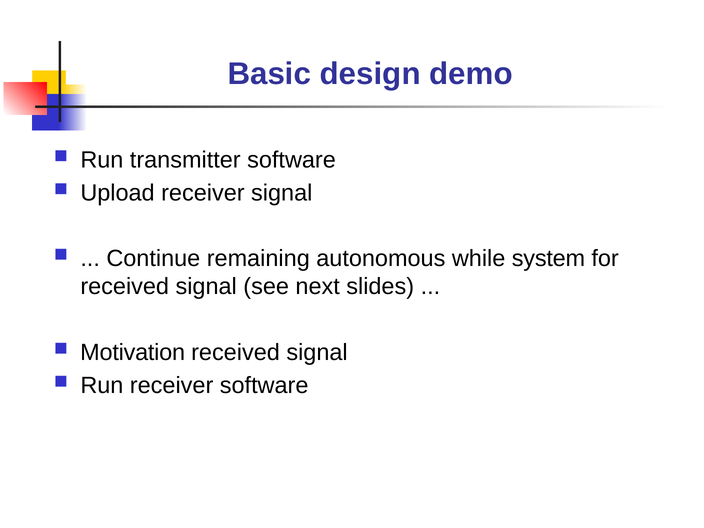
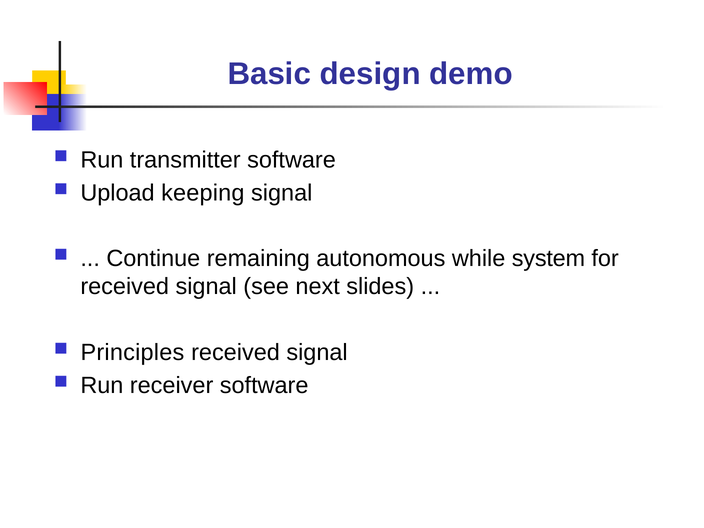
Upload receiver: receiver -> keeping (203, 193)
Motivation: Motivation -> Principles (132, 352)
